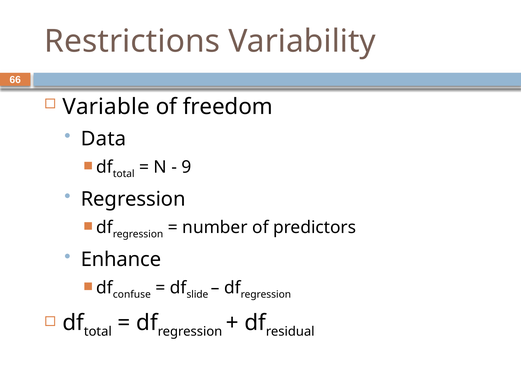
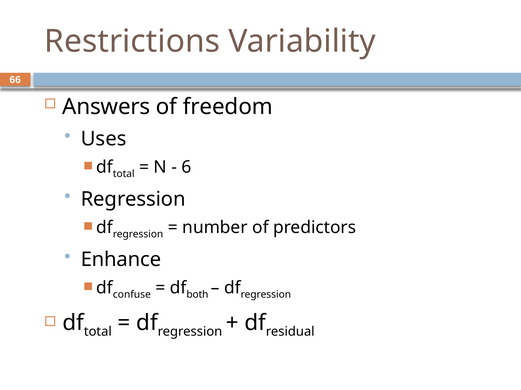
Variable: Variable -> Answers (106, 107)
Data: Data -> Uses (104, 139)
9: 9 -> 6 (186, 167)
slide: slide -> both (197, 295)
